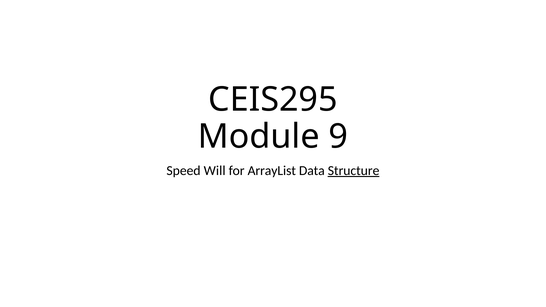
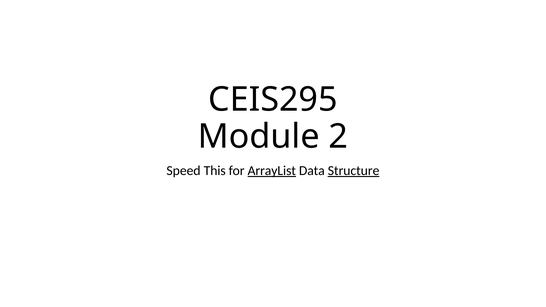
9: 9 -> 2 (338, 136)
Will: Will -> This (215, 171)
ArrayList underline: none -> present (272, 171)
